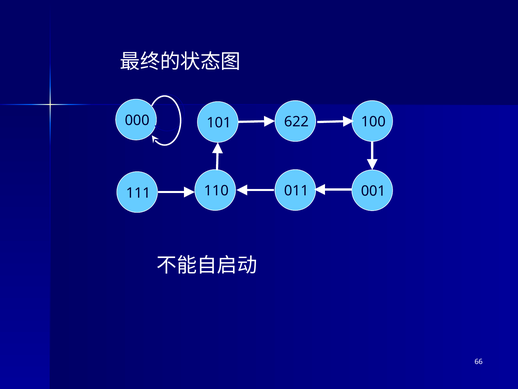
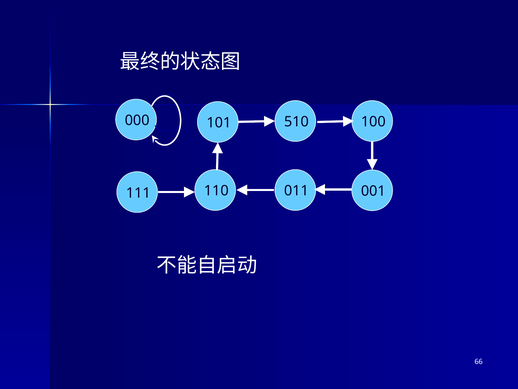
622: 622 -> 510 (296, 122)
